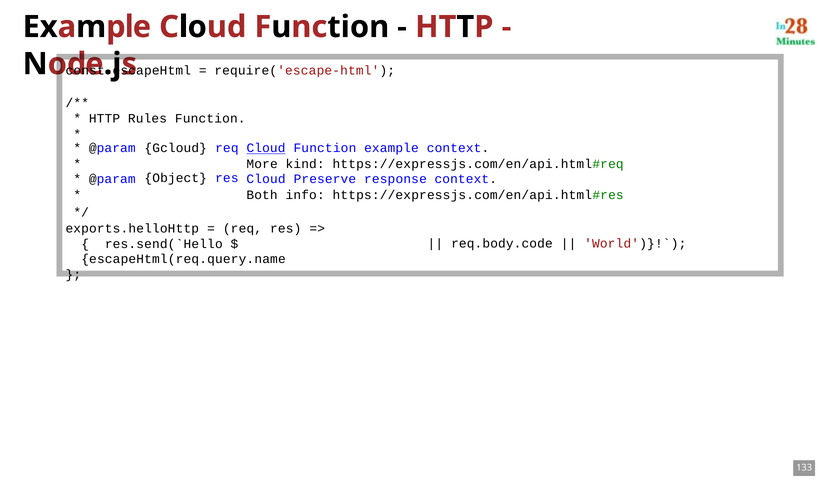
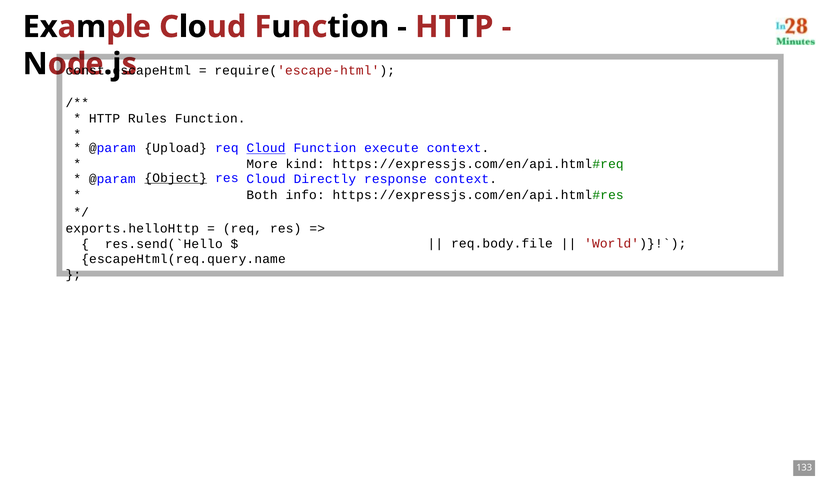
Gcloud: Gcloud -> Upload (176, 148)
Function example: example -> execute (391, 148)
Object underline: none -> present (176, 178)
Preserve: Preserve -> Directly (325, 179)
req.body.code: req.body.code -> req.body.file (502, 244)
